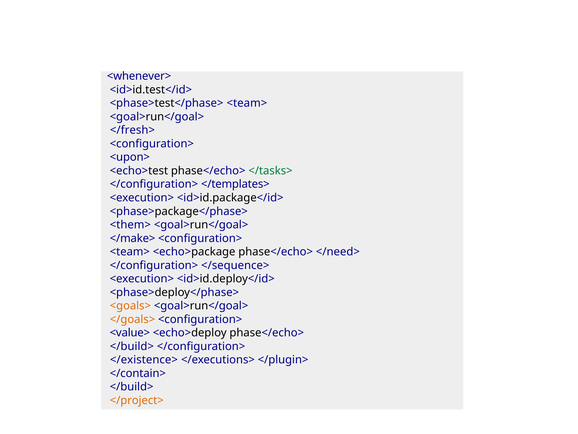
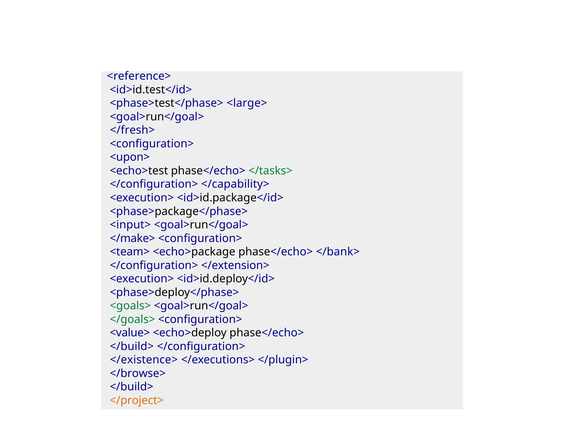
<whenever>: <whenever> -> <reference> (139, 76)
<phase>test</phase> <team>: <team> -> <large> (247, 103)
</templates>: </templates> -> </capability> (235, 184)
<them>: <them> -> <input> (130, 225)
</need>: </need> -> </bank> (338, 252)
</sequence>: </sequence> -> </extension> (235, 265)
<goals> colour: orange -> green (130, 306)
</goals> colour: orange -> green (133, 319)
</contain>: </contain> -> </browse> (138, 373)
